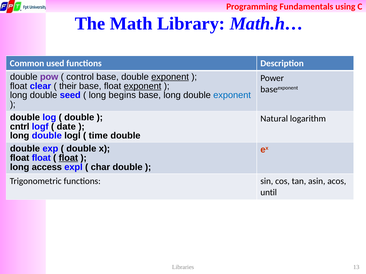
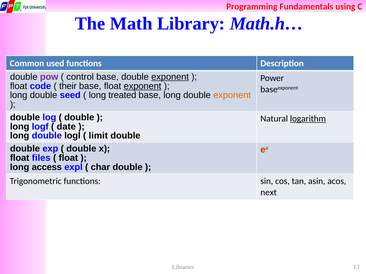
clear: clear -> code (40, 86)
begins: begins -> treated (122, 95)
exponent colour: blue -> orange (232, 95)
logarithm underline: none -> present (308, 119)
cntrl: cntrl -> long (20, 127)
time: time -> limit (98, 136)
float float: float -> files (41, 158)
float underline: present -> none (68, 158)
until: until -> next (269, 193)
